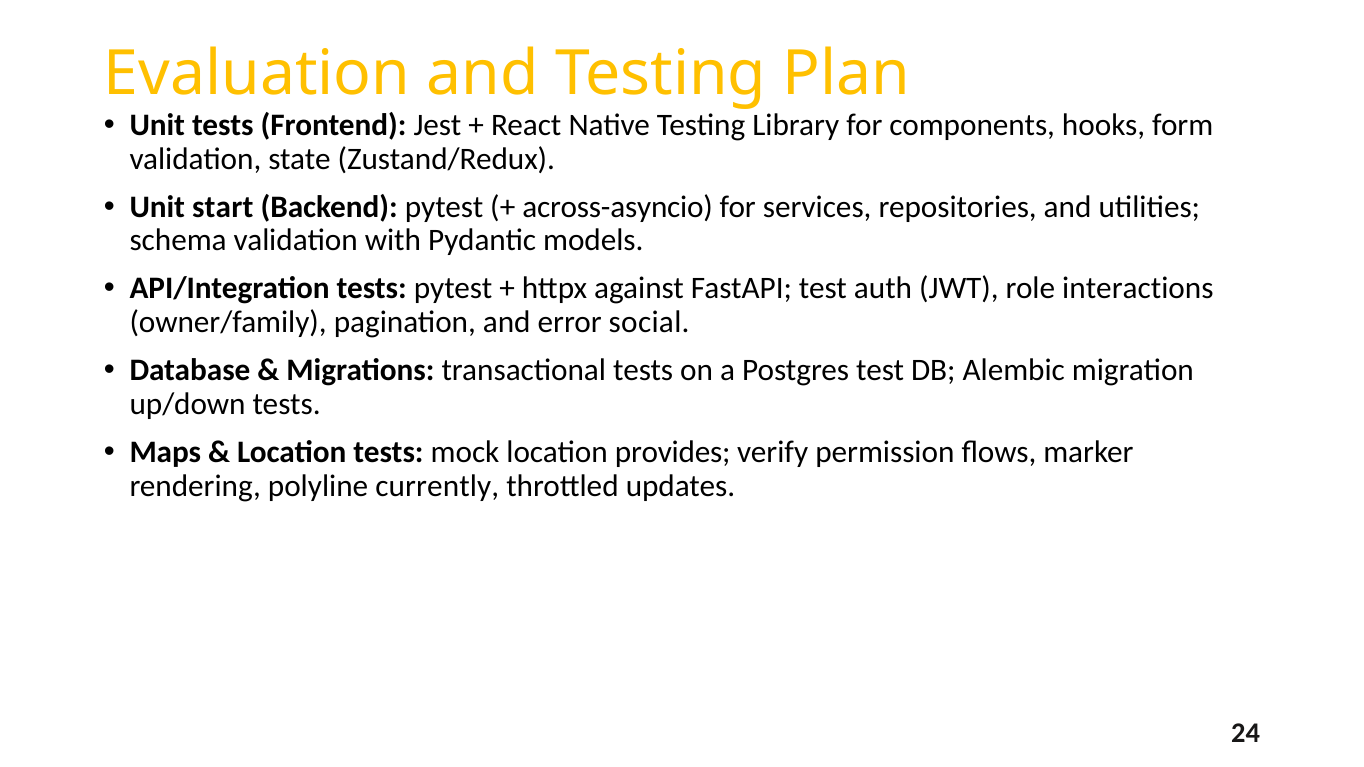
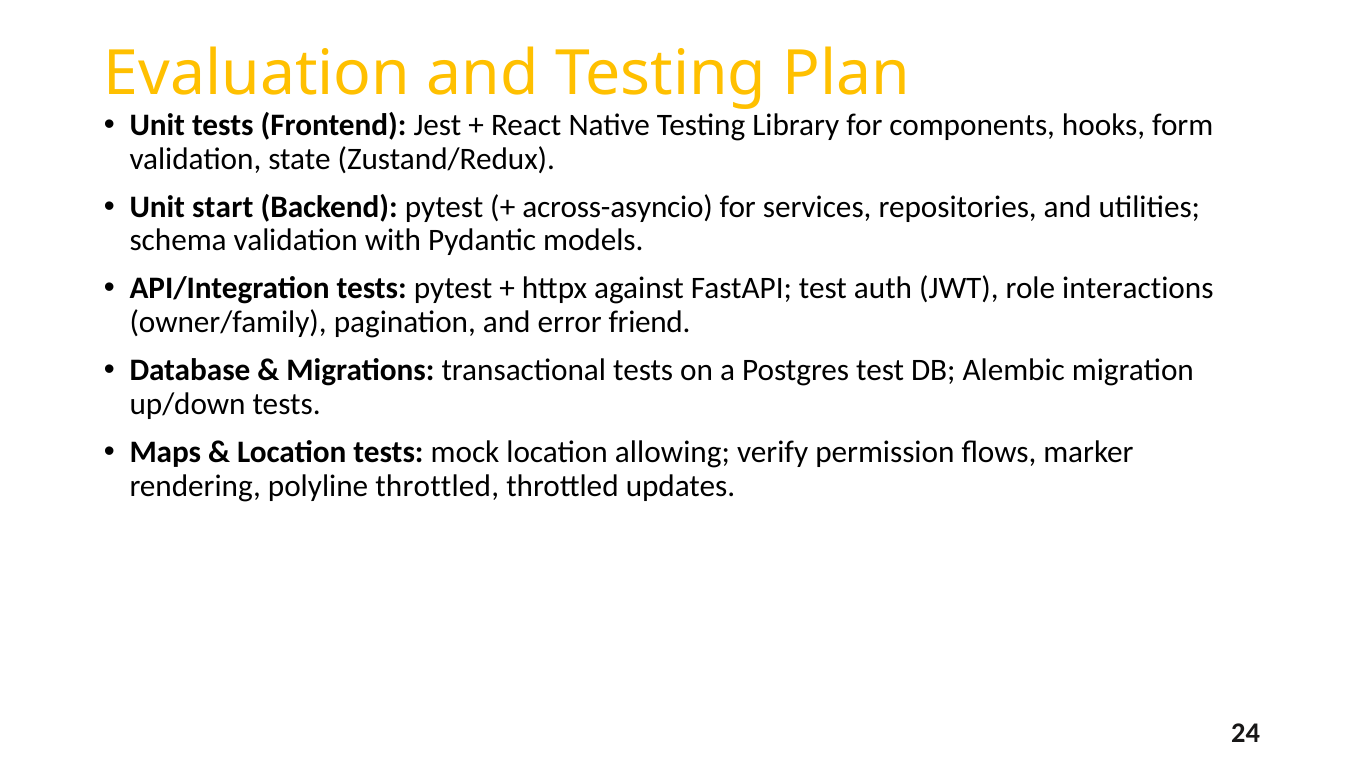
social: social -> friend (649, 322)
provides: provides -> allowing (672, 452)
polyline currently: currently -> throttled (437, 486)
